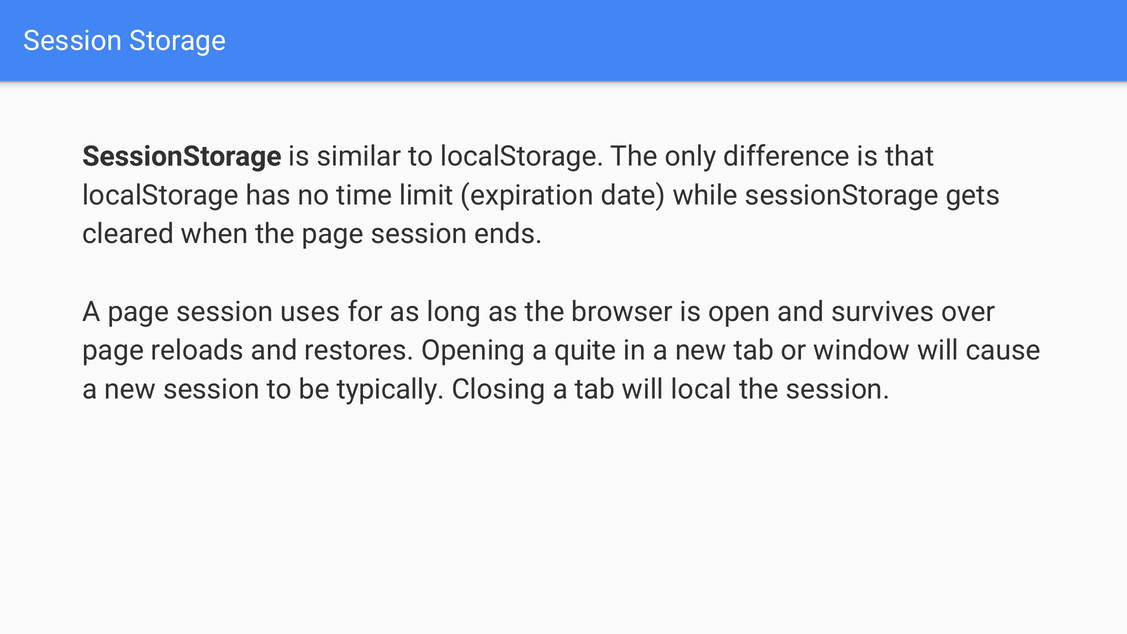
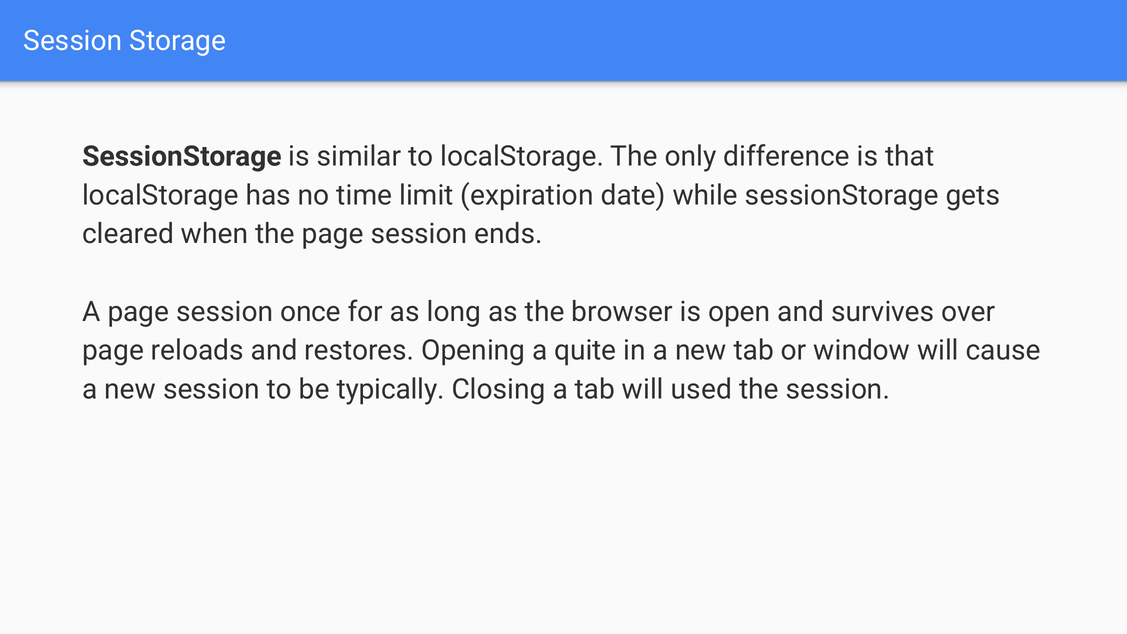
uses: uses -> once (311, 312)
local: local -> used (701, 390)
